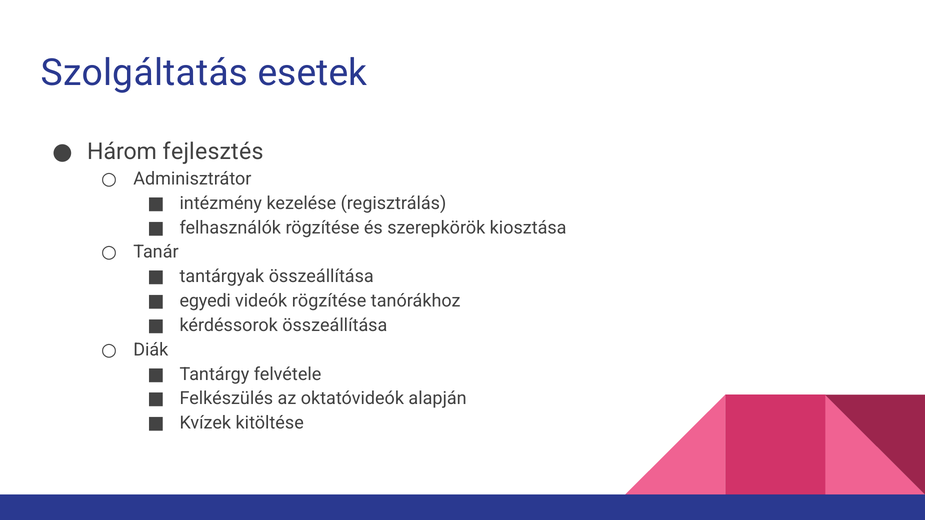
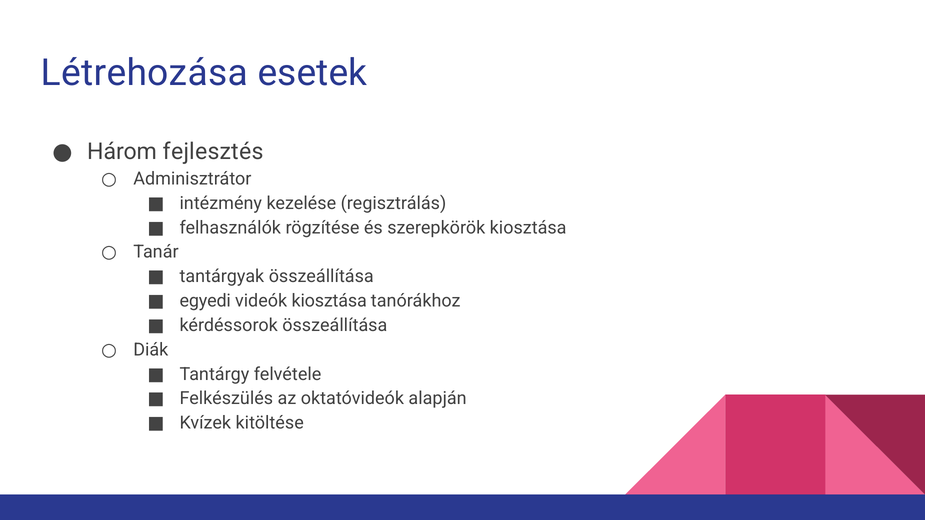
Szolgáltatás: Szolgáltatás -> Létrehozása (144, 73)
videók rögzítése: rögzítése -> kiosztása (329, 301)
